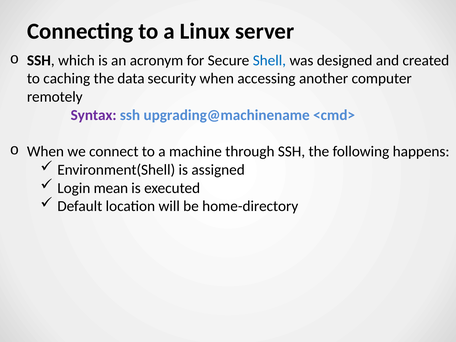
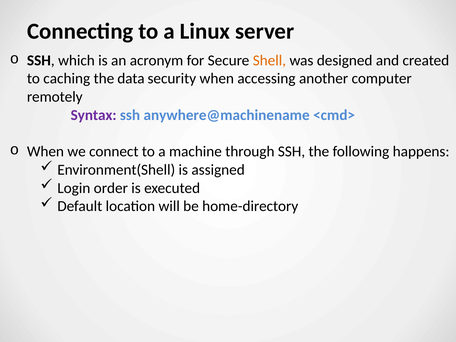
Shell colour: blue -> orange (269, 60)
upgrading@machinename: upgrading@machinename -> anywhere@machinename (227, 115)
mean: mean -> order (111, 188)
